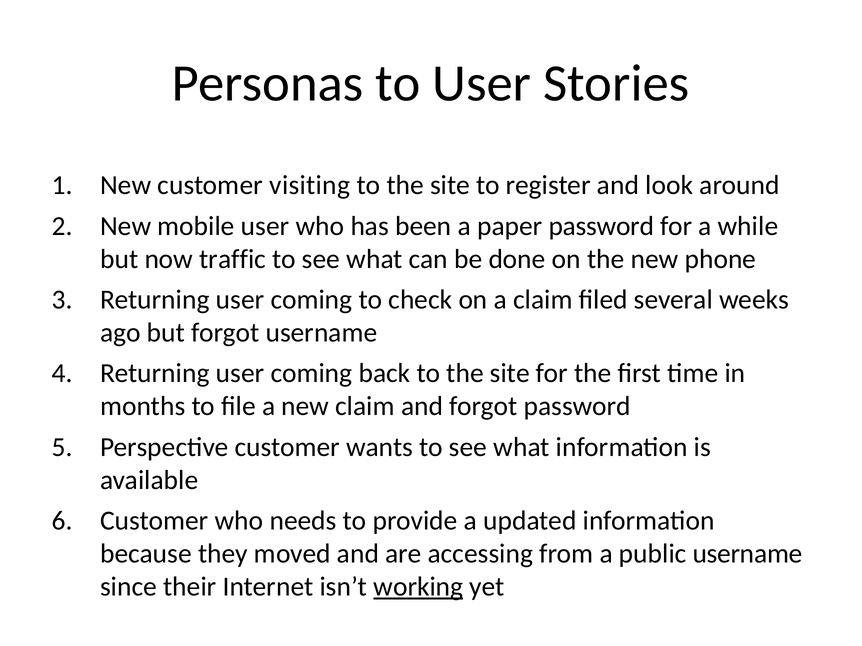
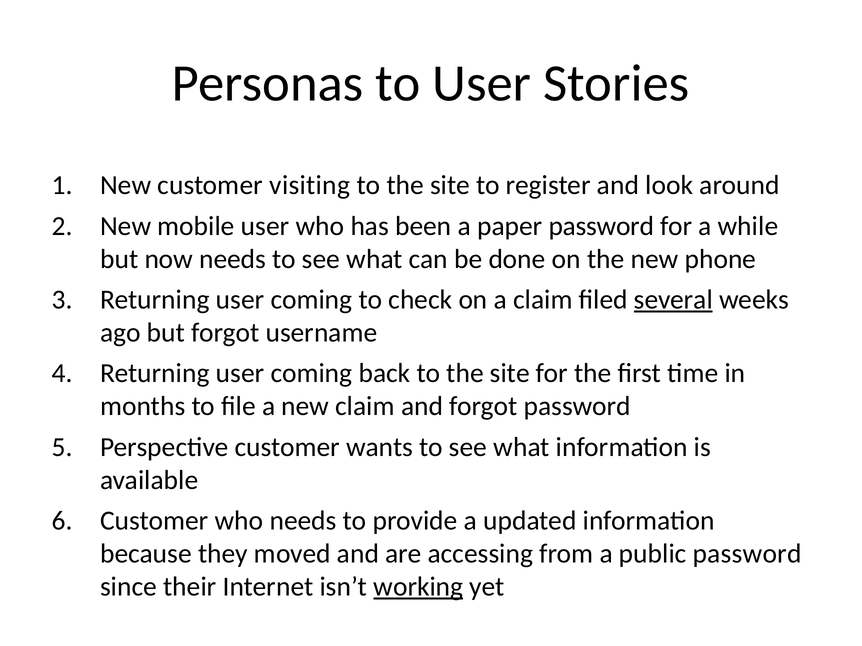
now traffic: traffic -> needs (233, 259)
several underline: none -> present (673, 300)
public username: username -> password (747, 554)
